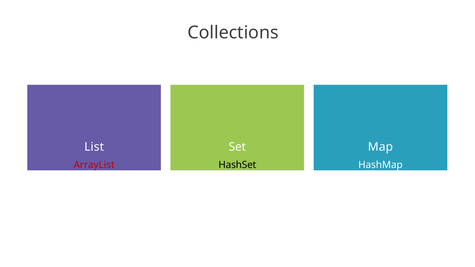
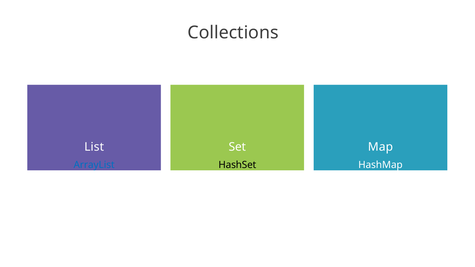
ArrayList colour: red -> blue (94, 165)
